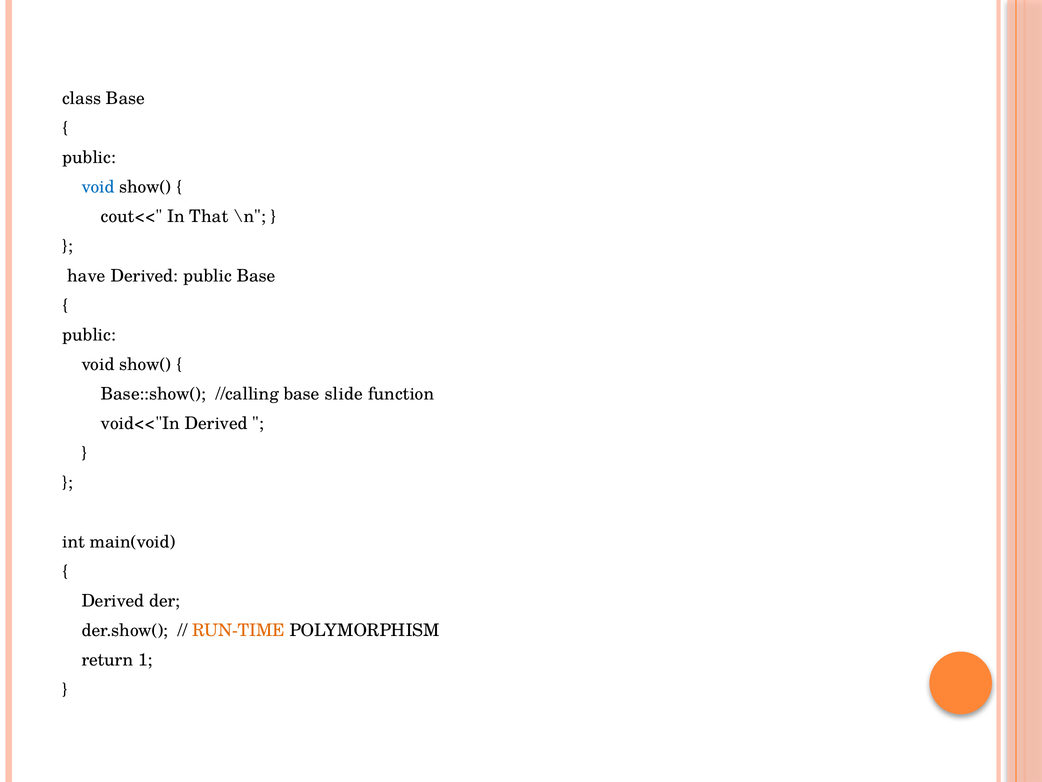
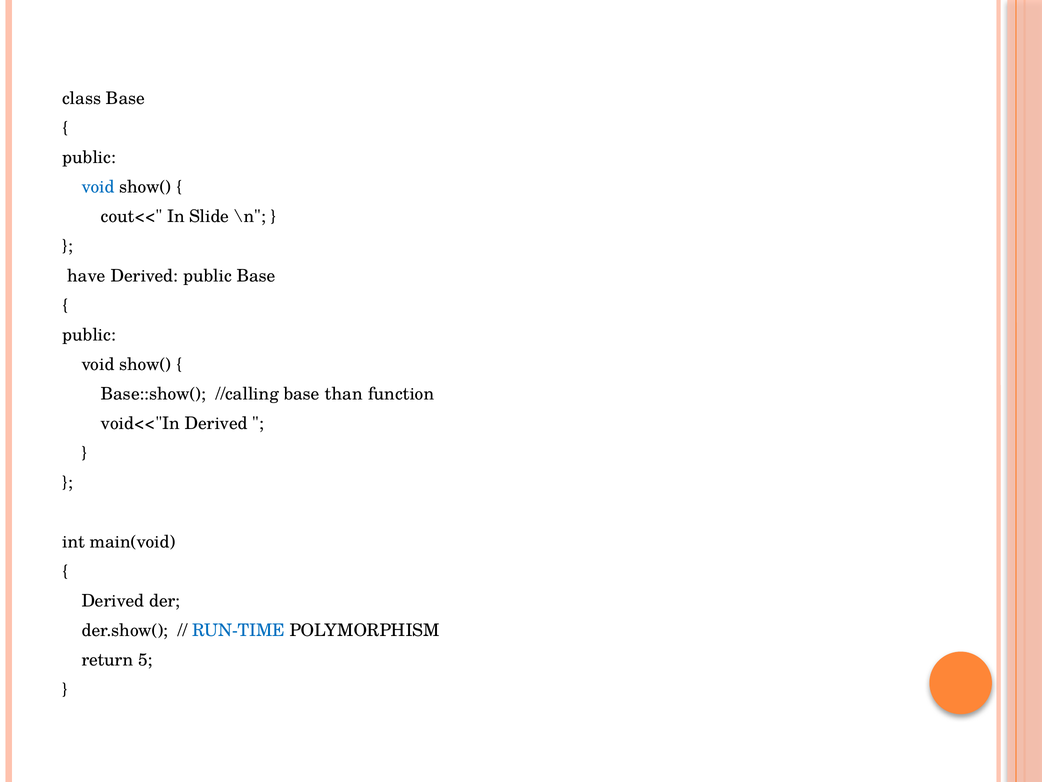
That: That -> Slide (209, 217)
slide: slide -> than (344, 394)
RUN-TIME colour: orange -> blue (239, 630)
1: 1 -> 5 (146, 660)
